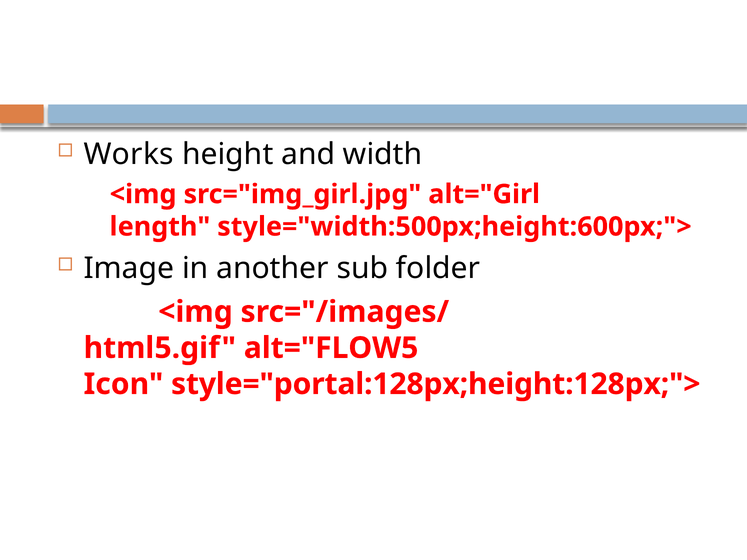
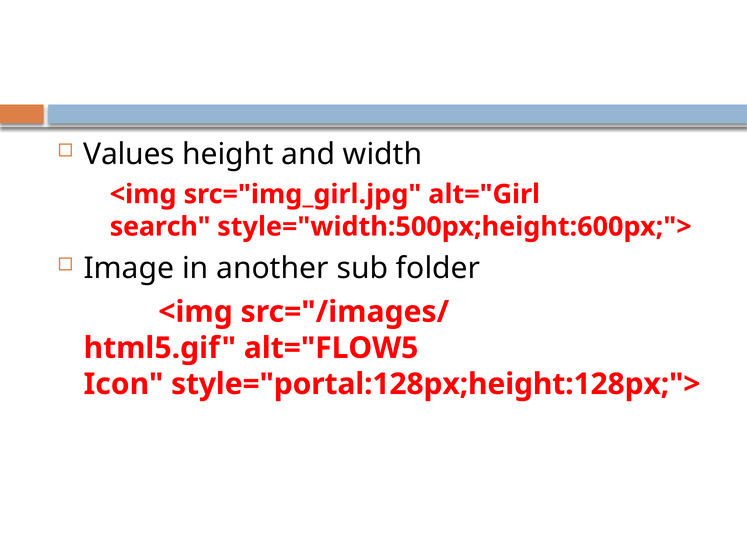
Works: Works -> Values (129, 155)
length: length -> search (160, 227)
